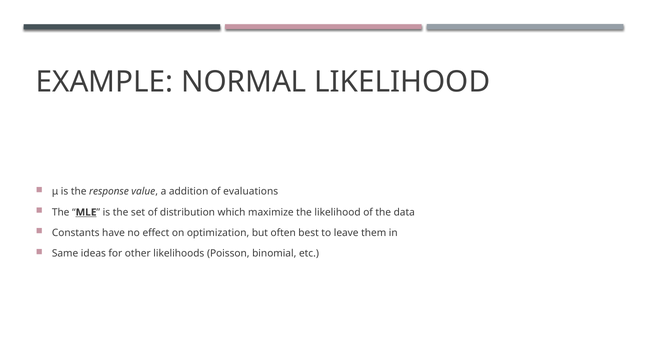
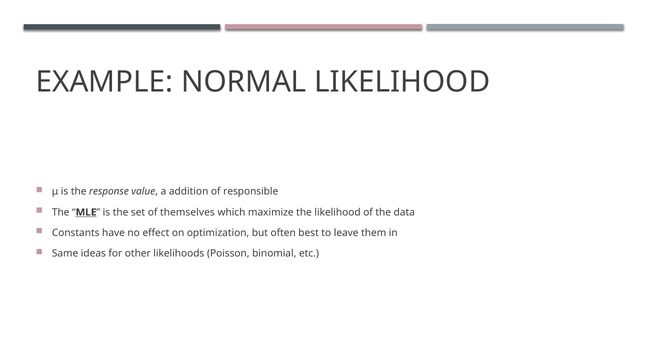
evaluations: evaluations -> responsible (251, 192)
distribution: distribution -> themselves (187, 212)
